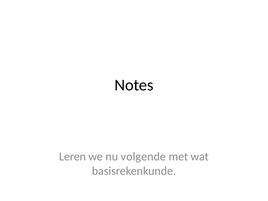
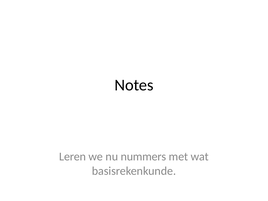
volgende: volgende -> nummers (143, 157)
